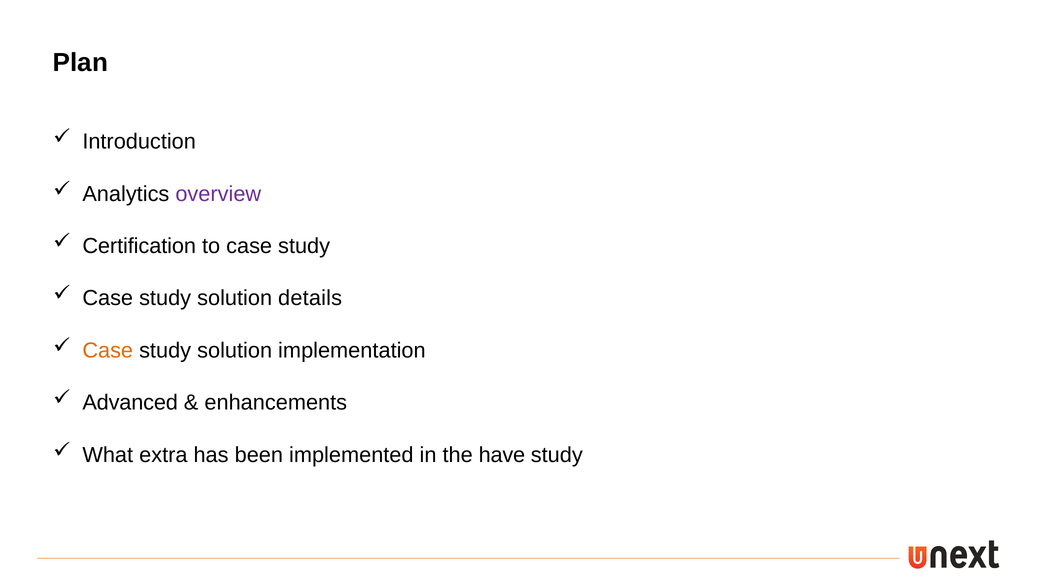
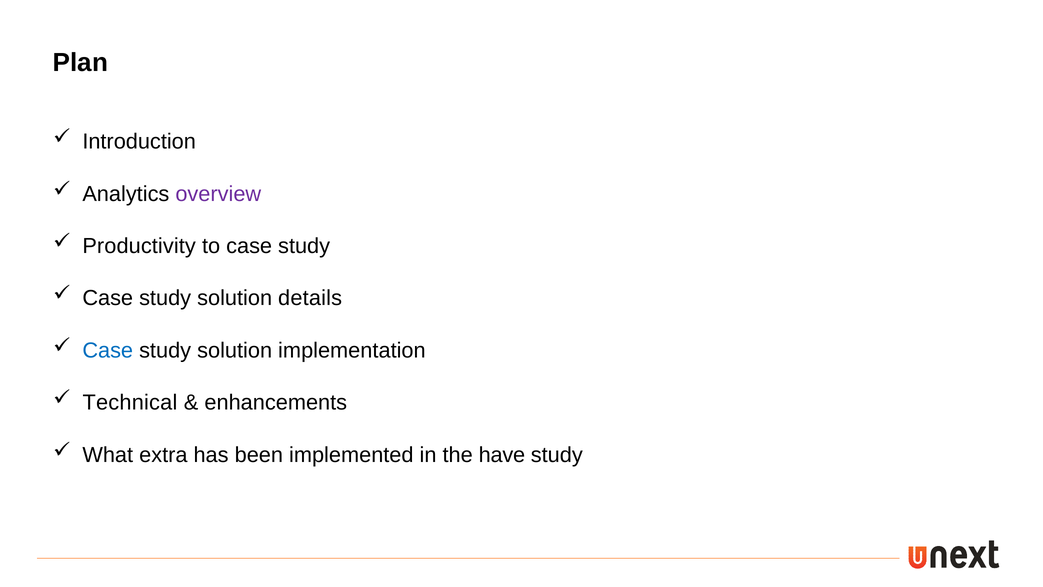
Certification: Certification -> Productivity (139, 246)
Case colour: orange -> blue (108, 350)
Advanced: Advanced -> Technical (130, 402)
